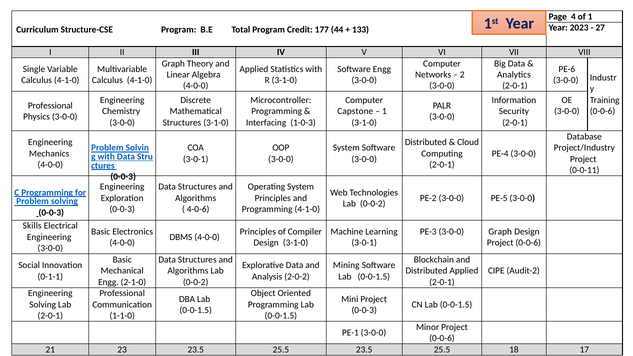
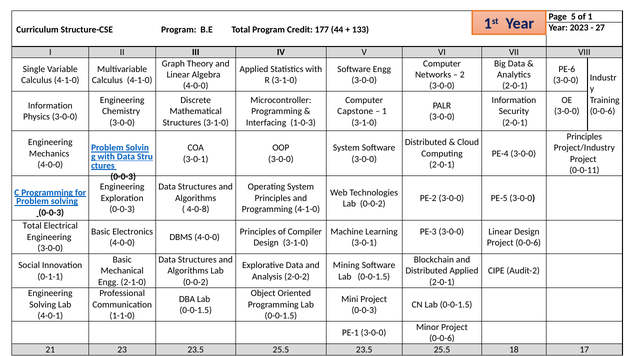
4: 4 -> 5 (573, 17)
Professional: Professional -> Information (50, 106)
Database: Database -> Principles (584, 137)
4-0-6: 4-0-6 -> 4-0-8 (198, 209)
Skills: Skills -> Total (32, 226)
3-0-0 Graph: Graph -> Linear (500, 232)
2-0-1: 2-0-1 -> 4-0-1 (50, 316)
